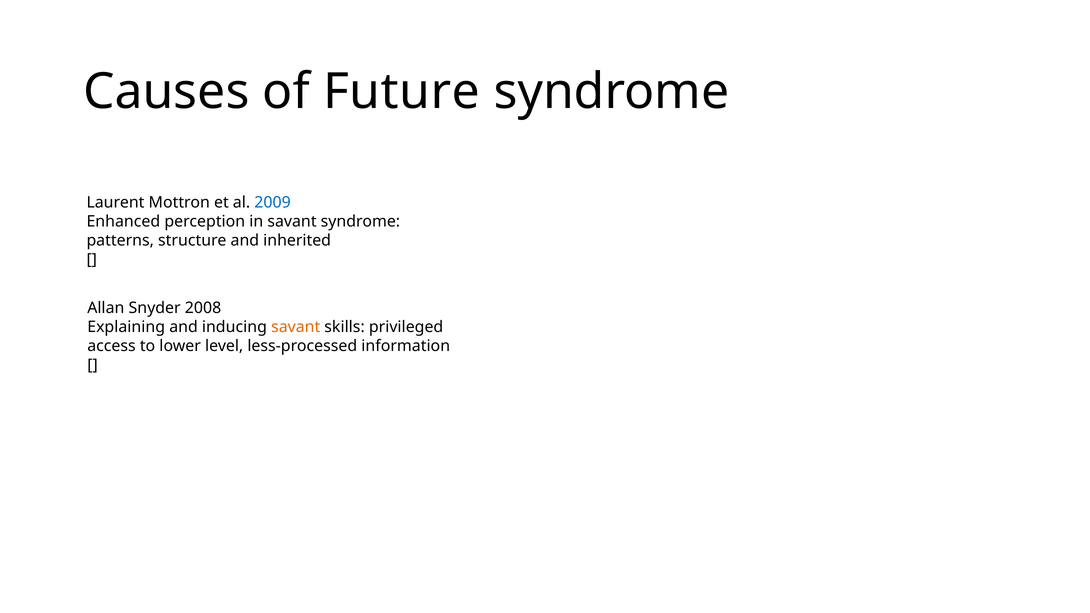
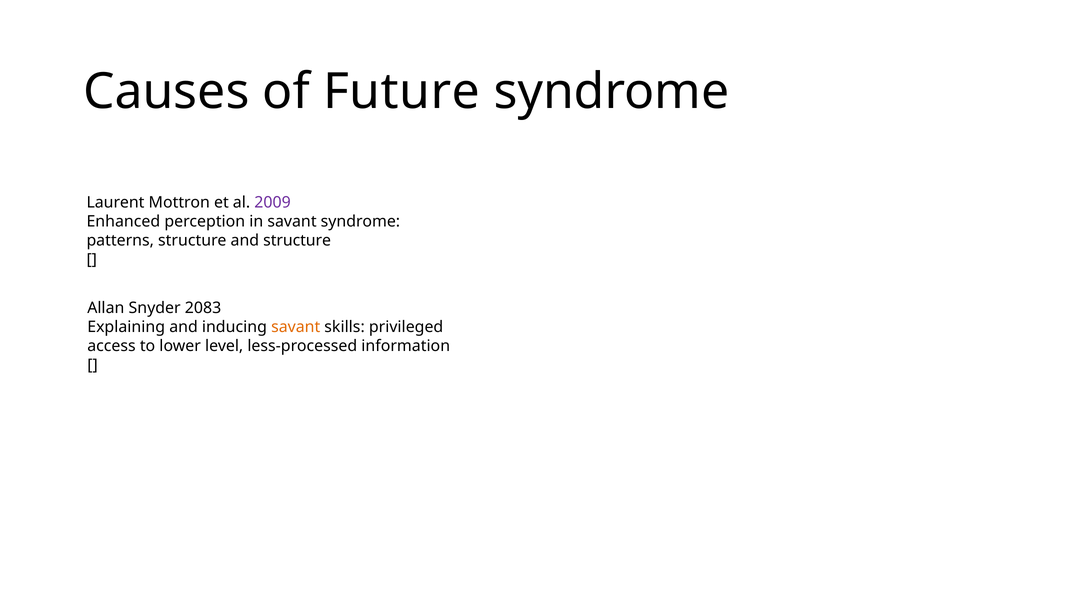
2009 colour: blue -> purple (273, 203)
and inherited: inherited -> structure (297, 241)
2008: 2008 -> 2083 (203, 308)
